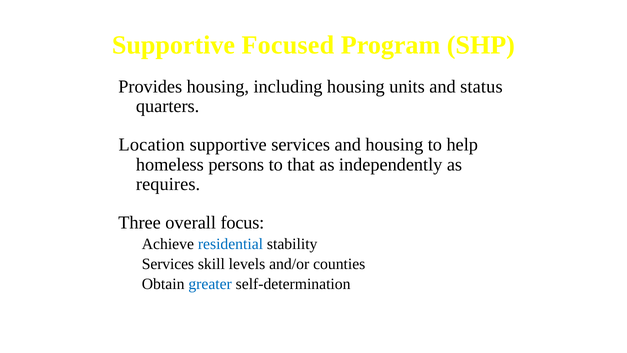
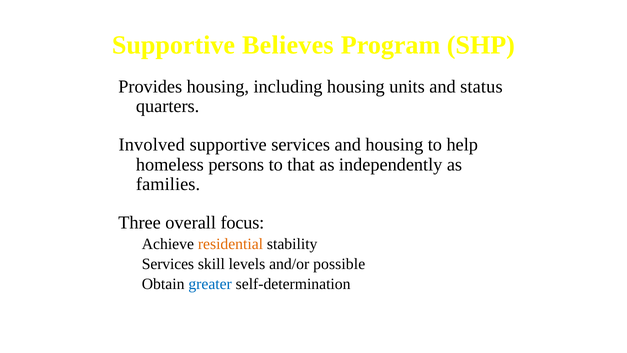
Focused: Focused -> Believes (288, 45)
Location: Location -> Involved (152, 145)
requires: requires -> families (168, 184)
residential colour: blue -> orange (230, 244)
counties: counties -> possible (339, 264)
